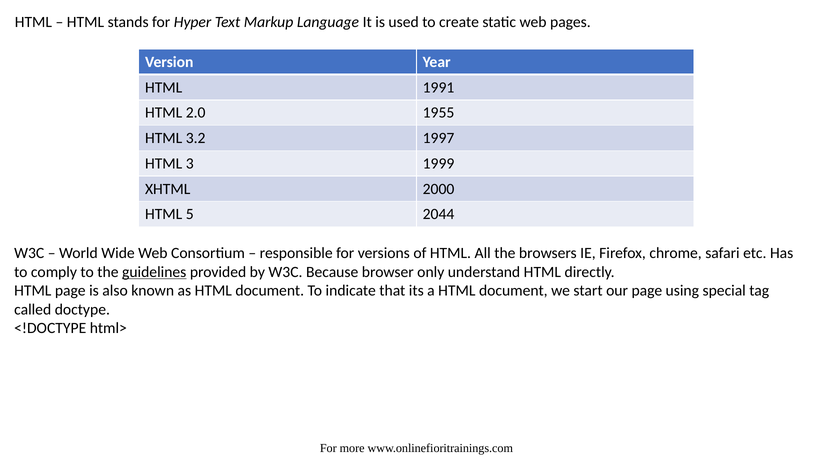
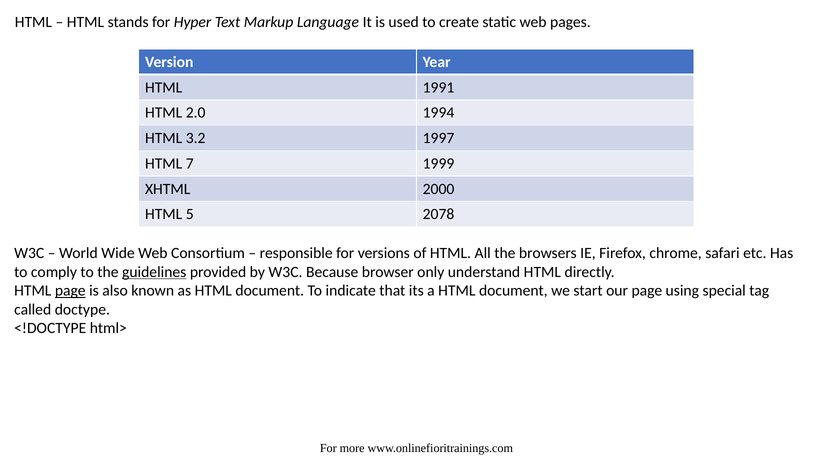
1955: 1955 -> 1994 (439, 113)
3: 3 -> 7 (190, 163)
2044: 2044 -> 2078 (439, 214)
page underline: none -> present (70, 290)
